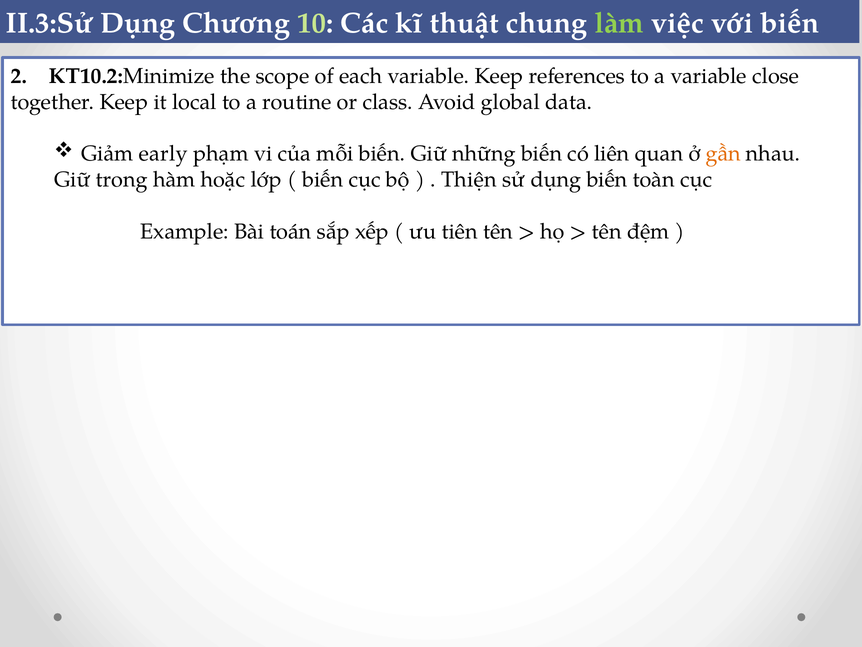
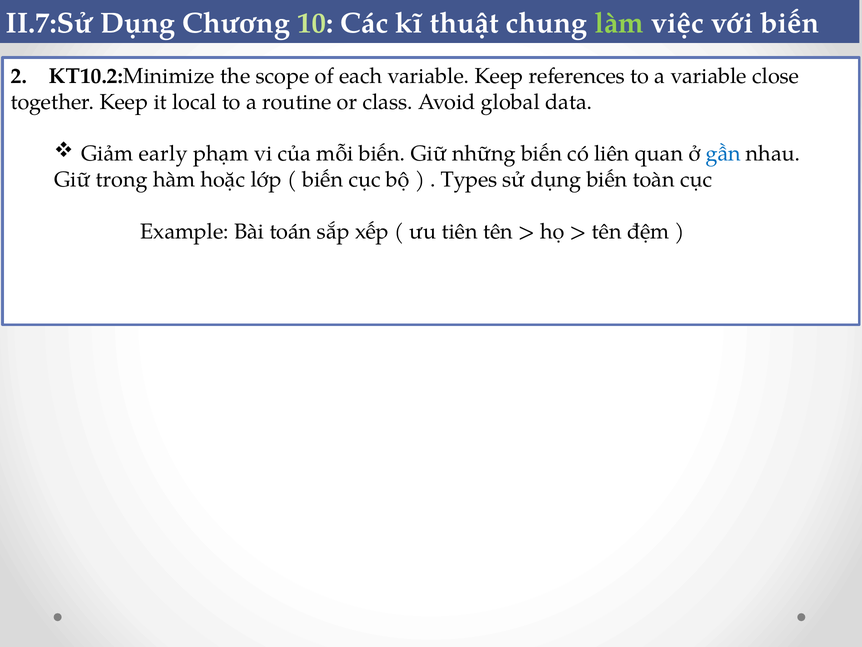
II.3:Sử: II.3:Sử -> II.7:Sử (49, 23)
gần colour: orange -> blue (723, 154)
Thiện: Thiện -> Types (469, 180)
